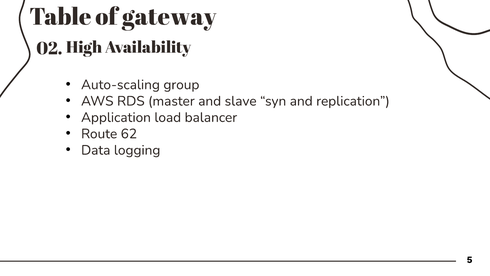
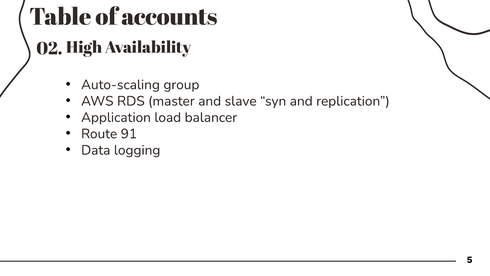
gateway: gateway -> accounts (170, 17)
62: 62 -> 91 (129, 134)
